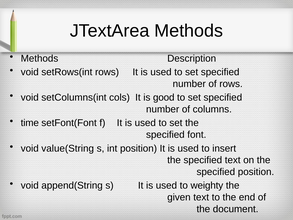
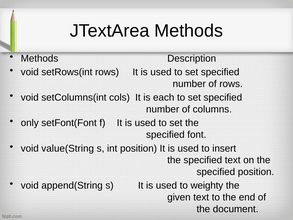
good: good -> each (164, 97)
time: time -> only (30, 123)
